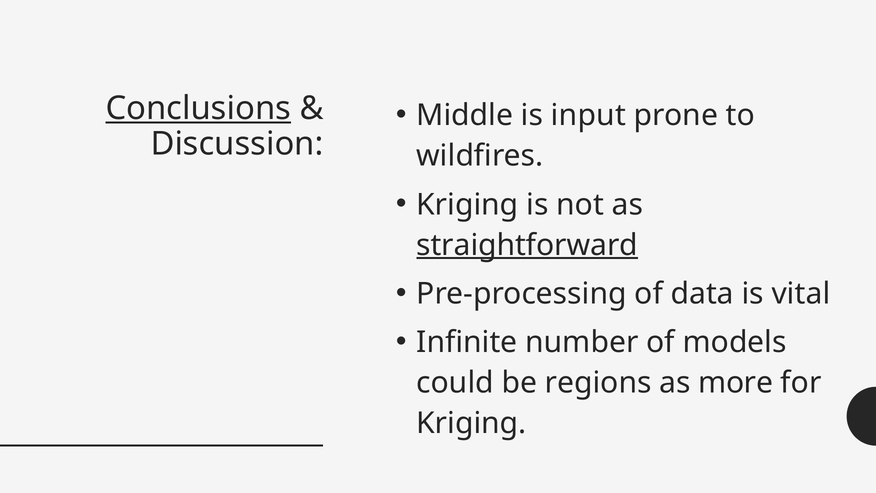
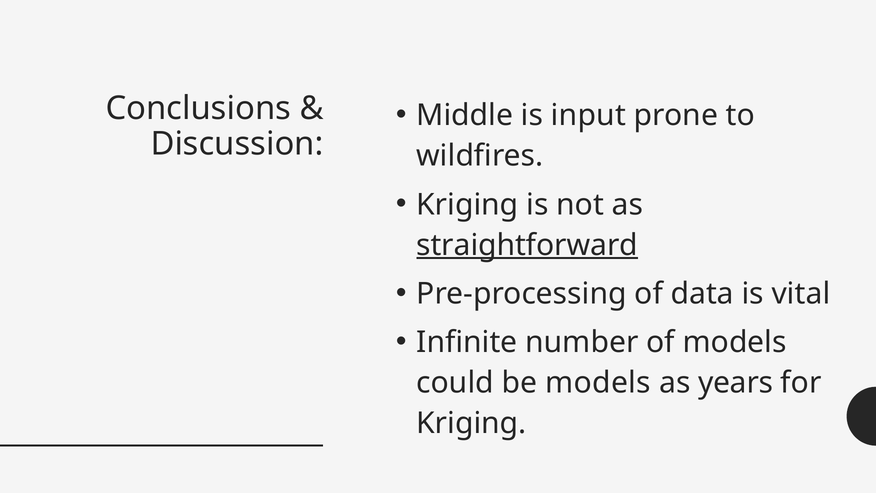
Conclusions underline: present -> none (198, 108)
be regions: regions -> models (598, 383)
more: more -> years (736, 383)
